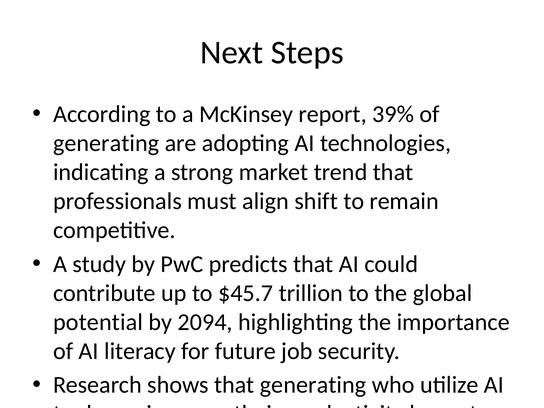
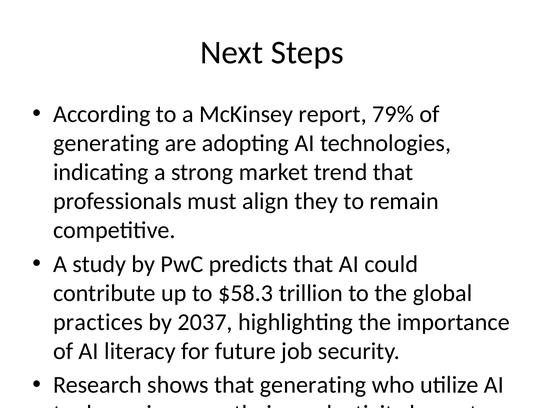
39%: 39% -> 79% (393, 114)
shift: shift -> they (316, 201)
$45.7: $45.7 -> $58.3 (246, 293)
potential: potential -> practices (98, 322)
2094: 2094 -> 2037 (205, 322)
